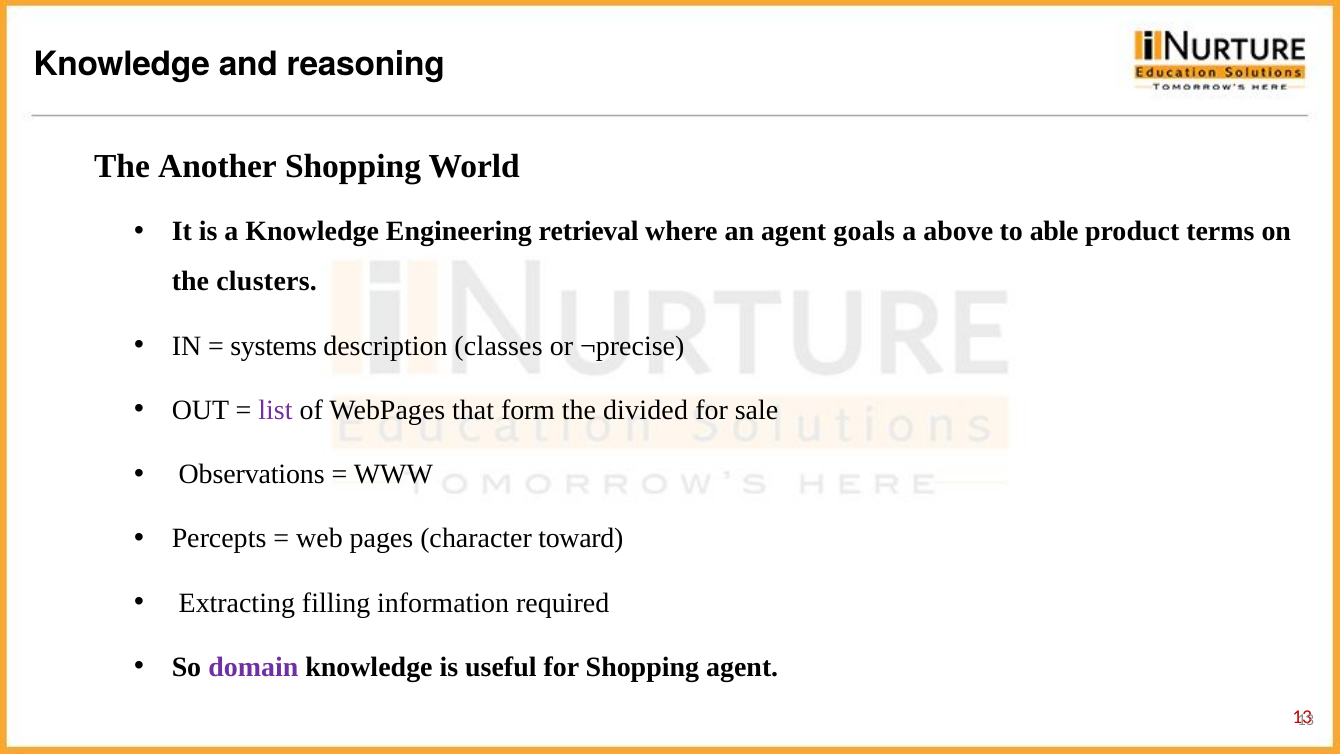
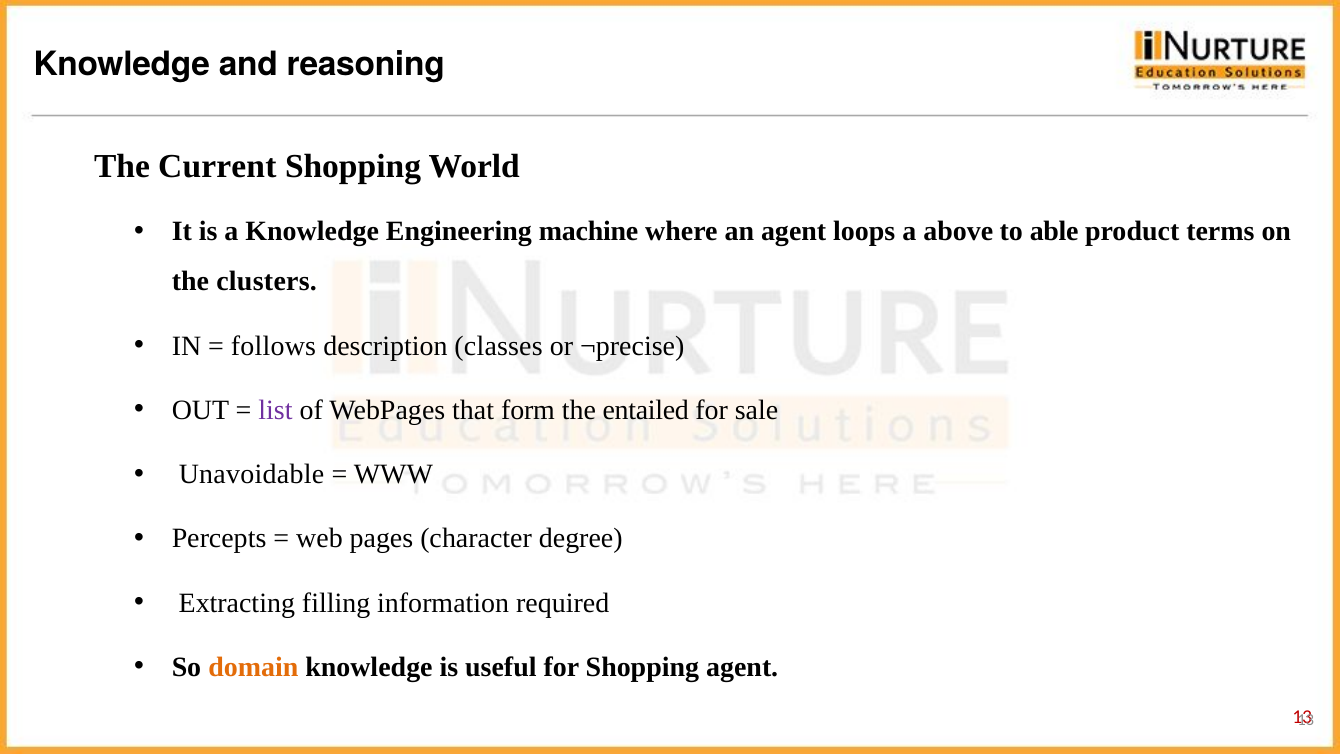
Another: Another -> Current (217, 166)
retrieval: retrieval -> machine (589, 231)
goals: goals -> loops (864, 231)
systems: systems -> follows (273, 346)
divided: divided -> entailed (646, 410)
Observations: Observations -> Unavoidable (251, 474)
toward: toward -> degree (581, 539)
domain colour: purple -> orange (253, 667)
